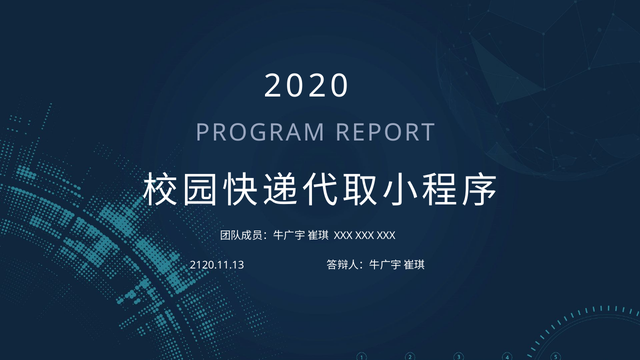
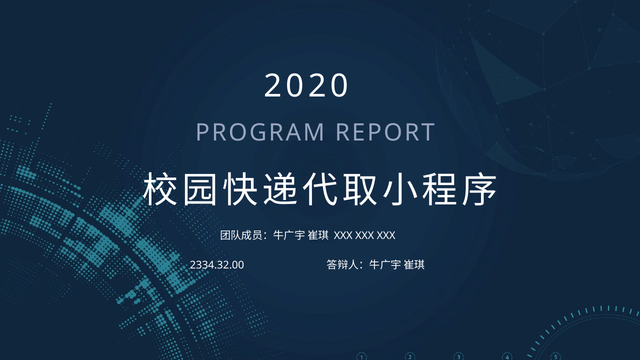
2120.11.13: 2120.11.13 -> 2334.32.00 (217, 265)
